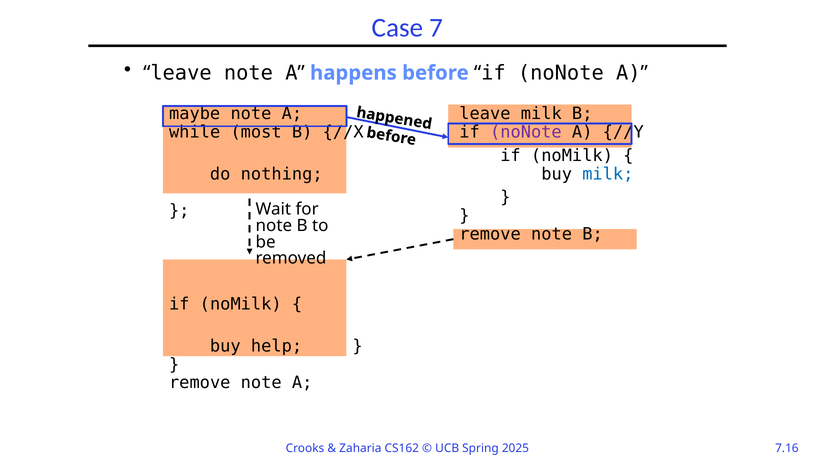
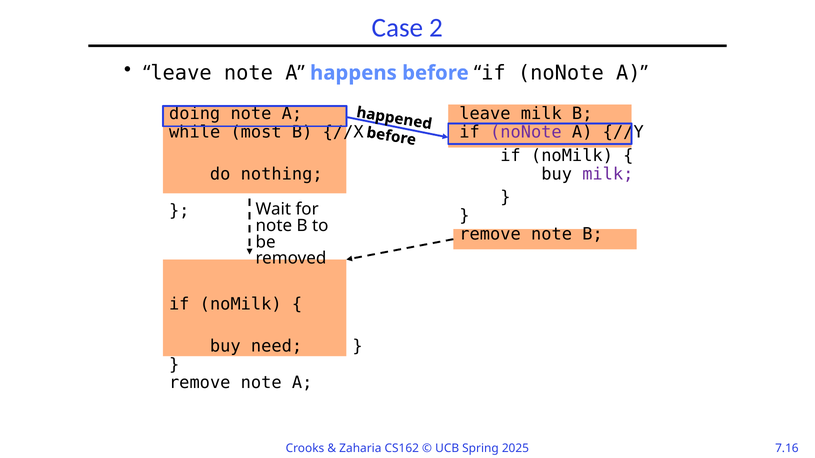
7: 7 -> 2 (436, 28)
maybe: maybe -> doing (195, 114)
milk colour: blue -> purple (608, 174)
help: help -> need (277, 347)
